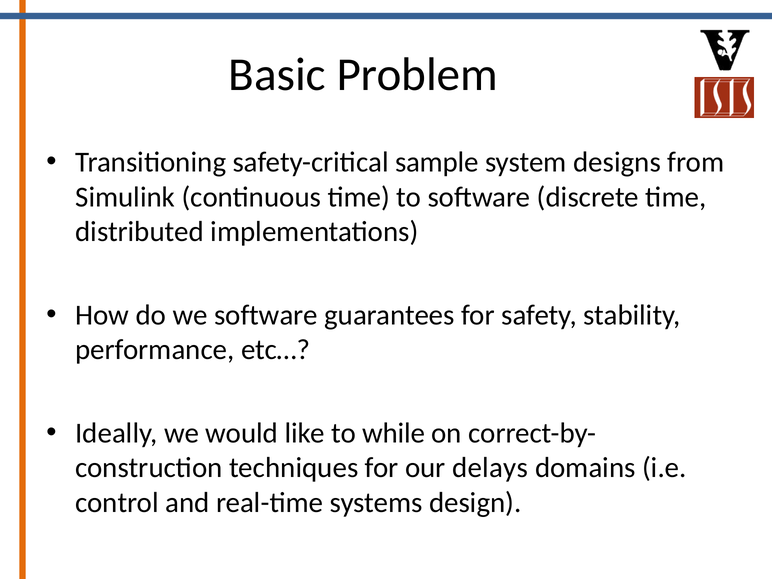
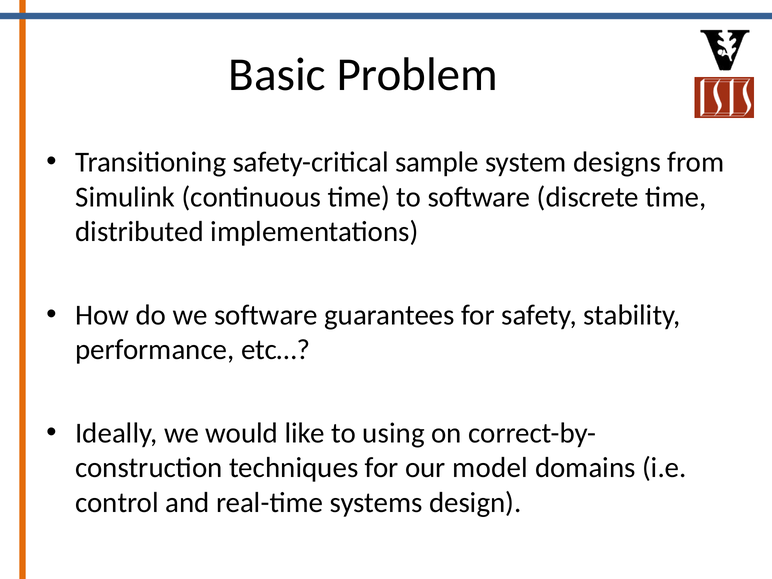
while: while -> using (394, 433)
delays: delays -> model (490, 468)
